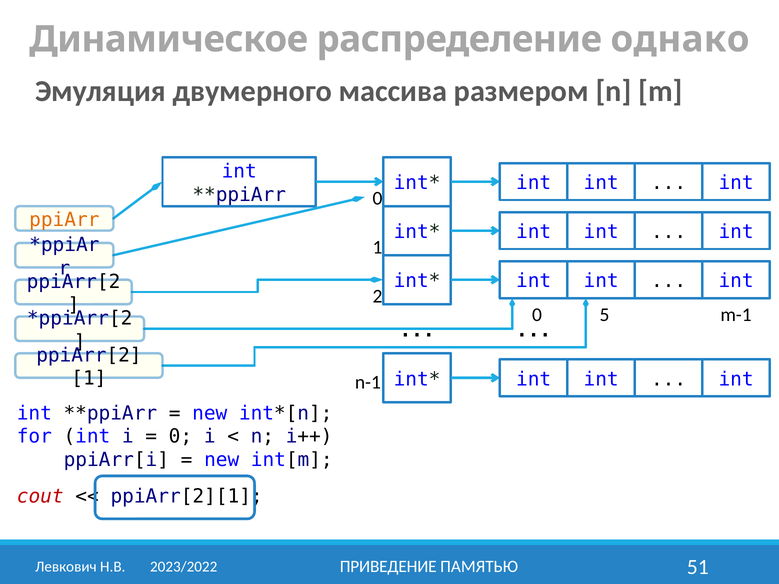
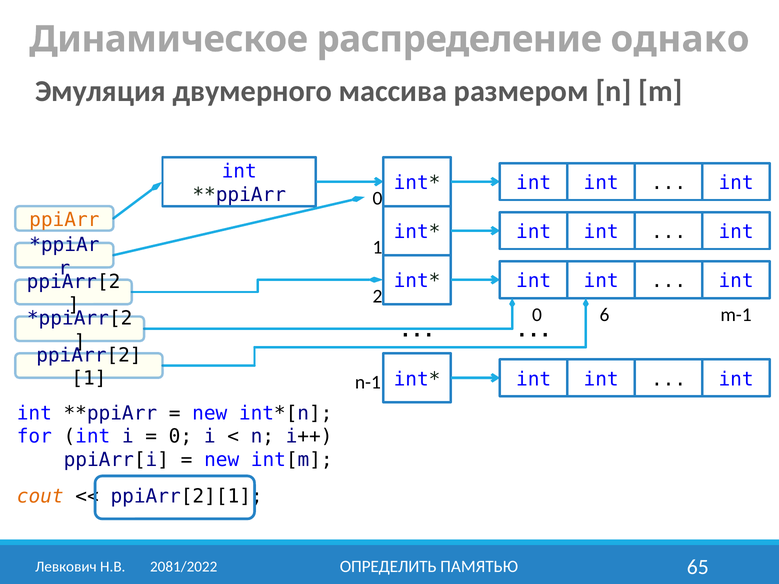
5: 5 -> 6 (604, 315)
cout colour: red -> orange (40, 496)
ПРИВЕДЕНИЕ: ПРИВЕДЕНИЕ -> ОПРЕДЕЛИТЬ (388, 567)
51: 51 -> 65 (698, 567)
2023/2022: 2023/2022 -> 2081/2022 (184, 567)
